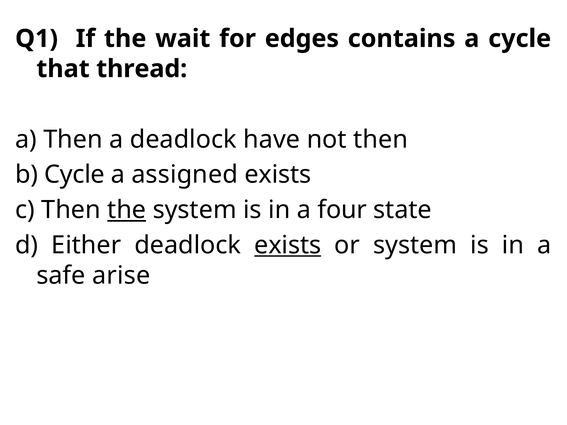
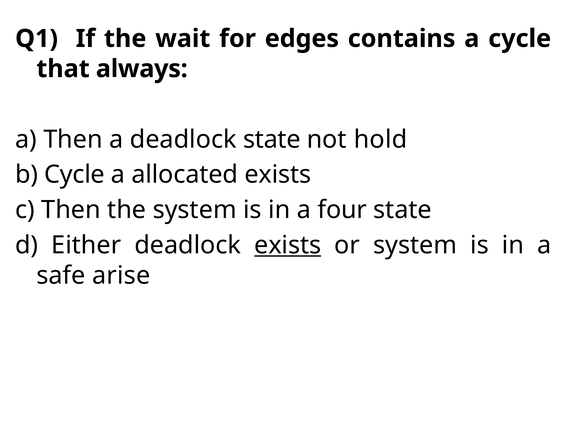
thread: thread -> always (142, 69)
deadlock have: have -> state (272, 139)
not then: then -> hold (381, 139)
assigned: assigned -> allocated (185, 175)
the underline: present -> none (127, 210)
